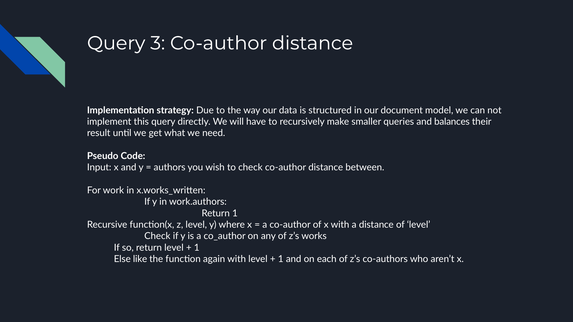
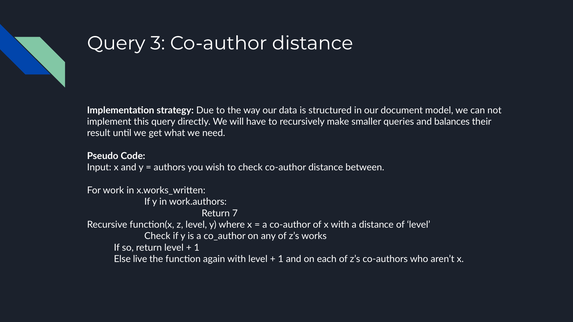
Return 1: 1 -> 7 (235, 213)
like: like -> live (140, 259)
